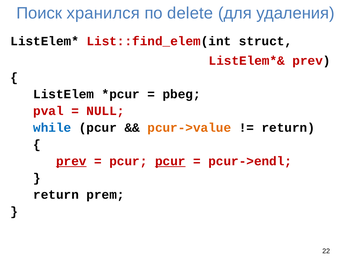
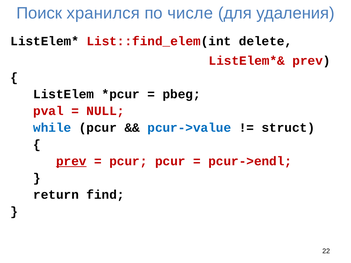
delete: delete -> числе (190, 13)
struct: struct -> delete (266, 41)
pcur->value colour: orange -> blue (189, 128)
return: return -> struct (288, 128)
pcur underline: present -> none (170, 161)
prem: prem -> find (106, 195)
